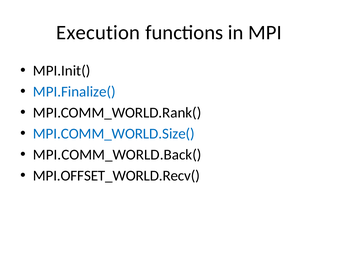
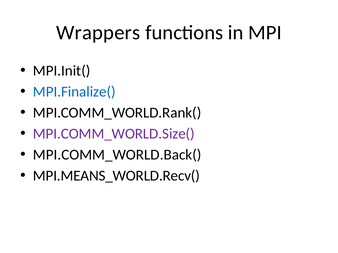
Execution: Execution -> Wrappers (98, 33)
MPI.COMM_WORLD.Size( colour: blue -> purple (114, 134)
MPI.OFFSET_WORLD.Recv(: MPI.OFFSET_WORLD.Recv( -> MPI.MEANS_WORLD.Recv( (116, 176)
